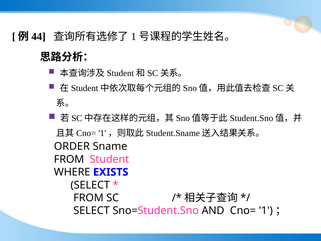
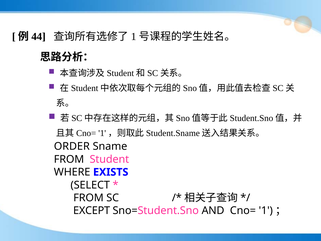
SELECT: SELECT -> EXCEPT (92, 210)
